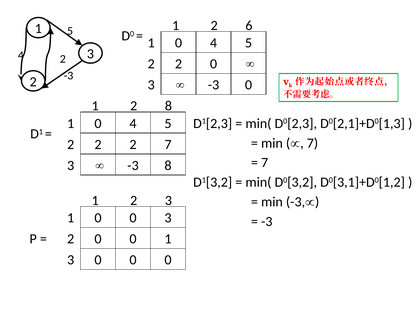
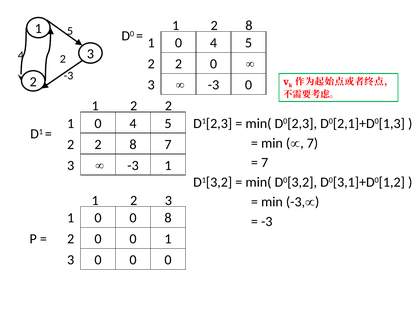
1 2 6: 6 -> 8 (249, 25)
2 8: 8 -> 2 (168, 106)
2: 2 -> 8 (133, 144)
-3 8: 8 -> 1 (168, 165)
0 3: 3 -> 8 (168, 218)
